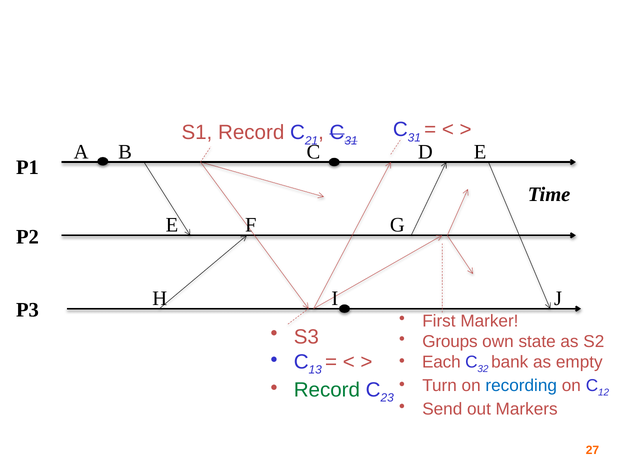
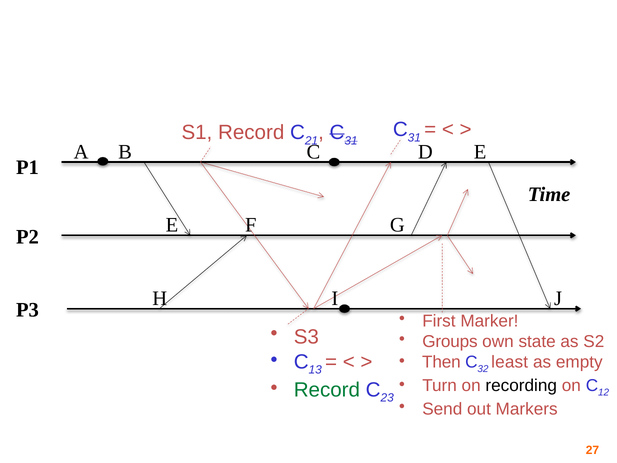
Each: Each -> Then (441, 362)
bank: bank -> least (510, 362)
recording colour: blue -> black (521, 386)
